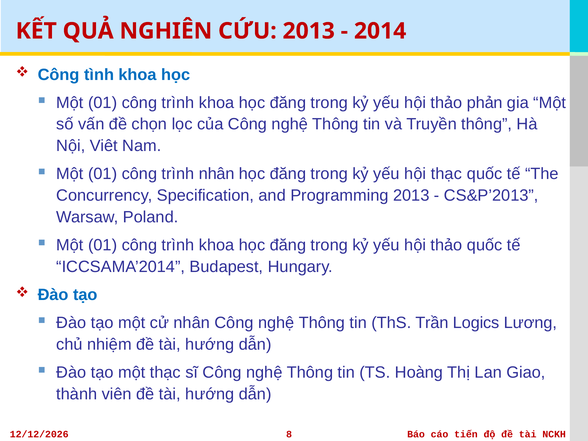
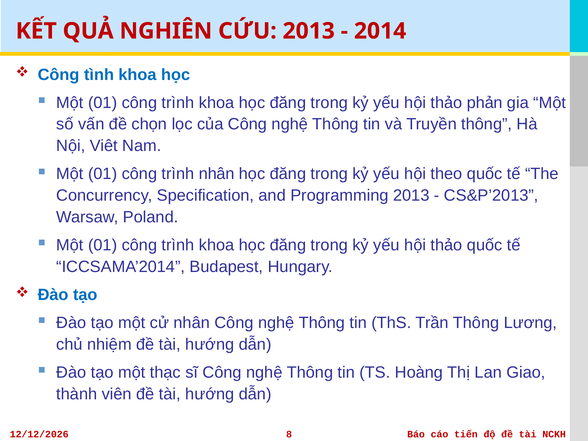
hội thạc: thạc -> theo (446, 174)
Trần Logics: Logics -> Thông (476, 323)
